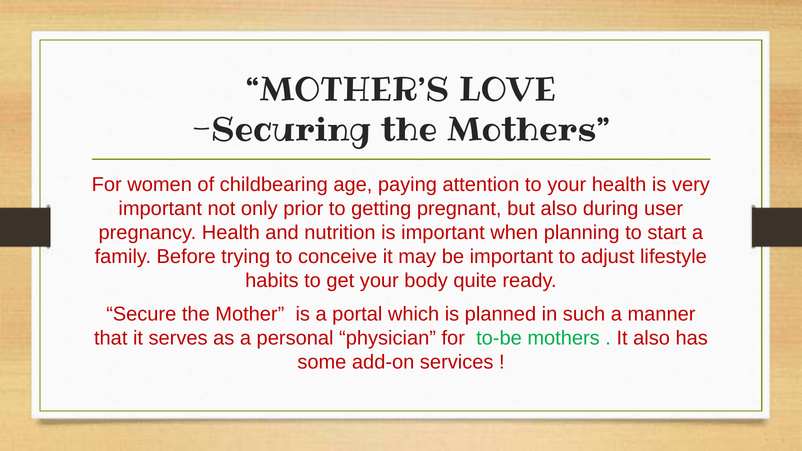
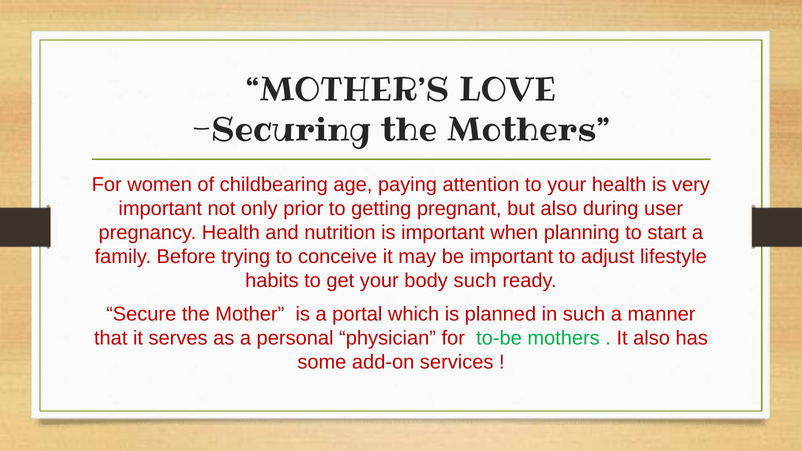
body quite: quite -> such (475, 281)
